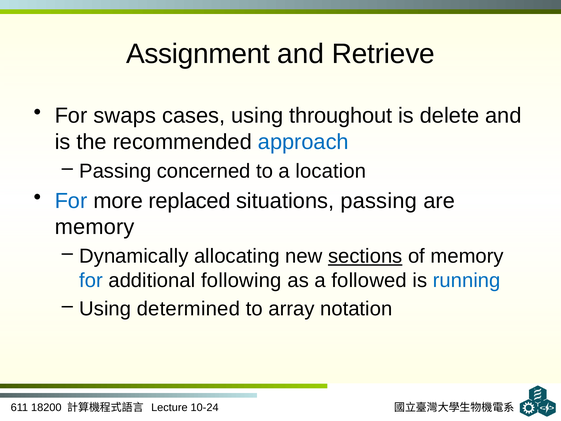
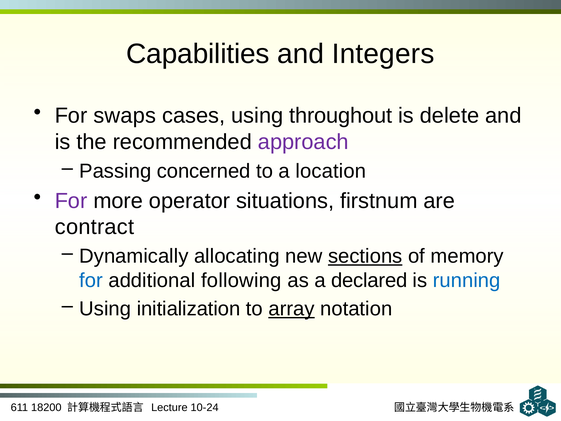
Assignment: Assignment -> Capabilities (198, 54)
Retrieve: Retrieve -> Integers (383, 54)
approach colour: blue -> purple (303, 142)
For colour: blue -> purple (71, 201)
replaced: replaced -> operator (190, 201)
situations passing: passing -> firstnum (379, 201)
memory: memory -> contract (95, 227)
followed: followed -> declared (369, 280)
determined: determined -> initialization (189, 309)
array underline: none -> present (292, 309)
